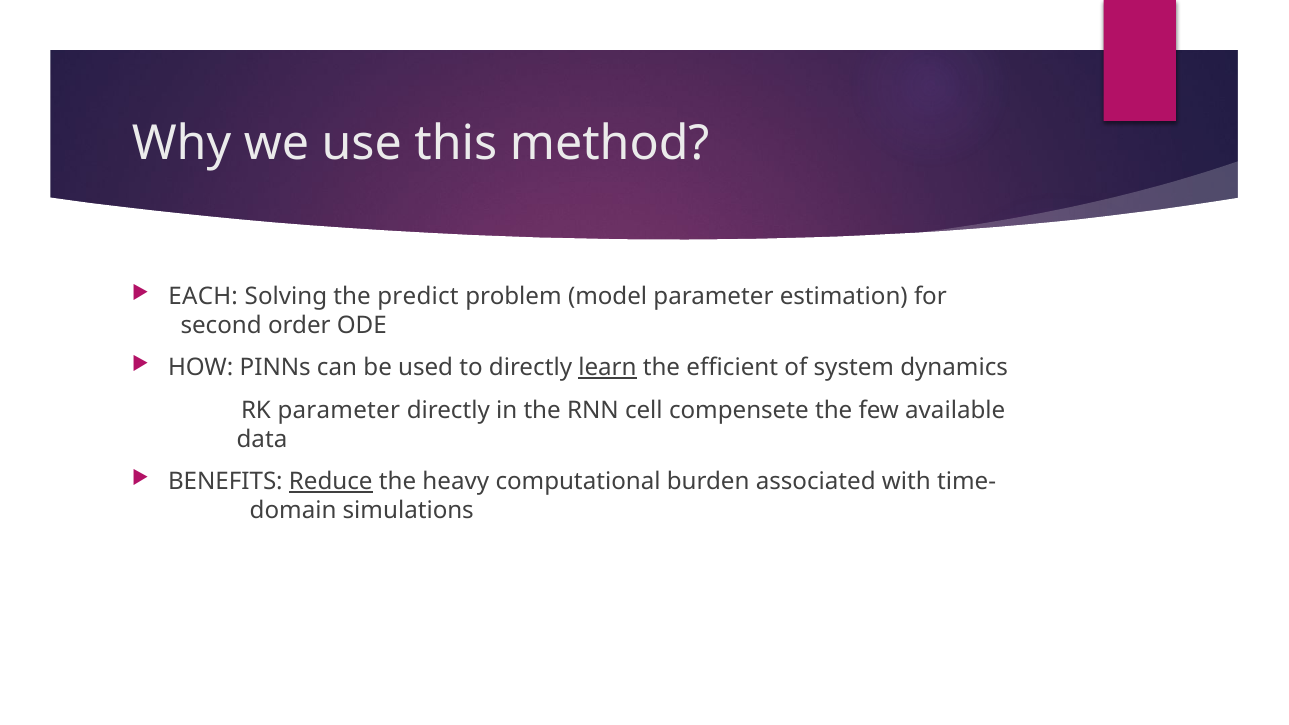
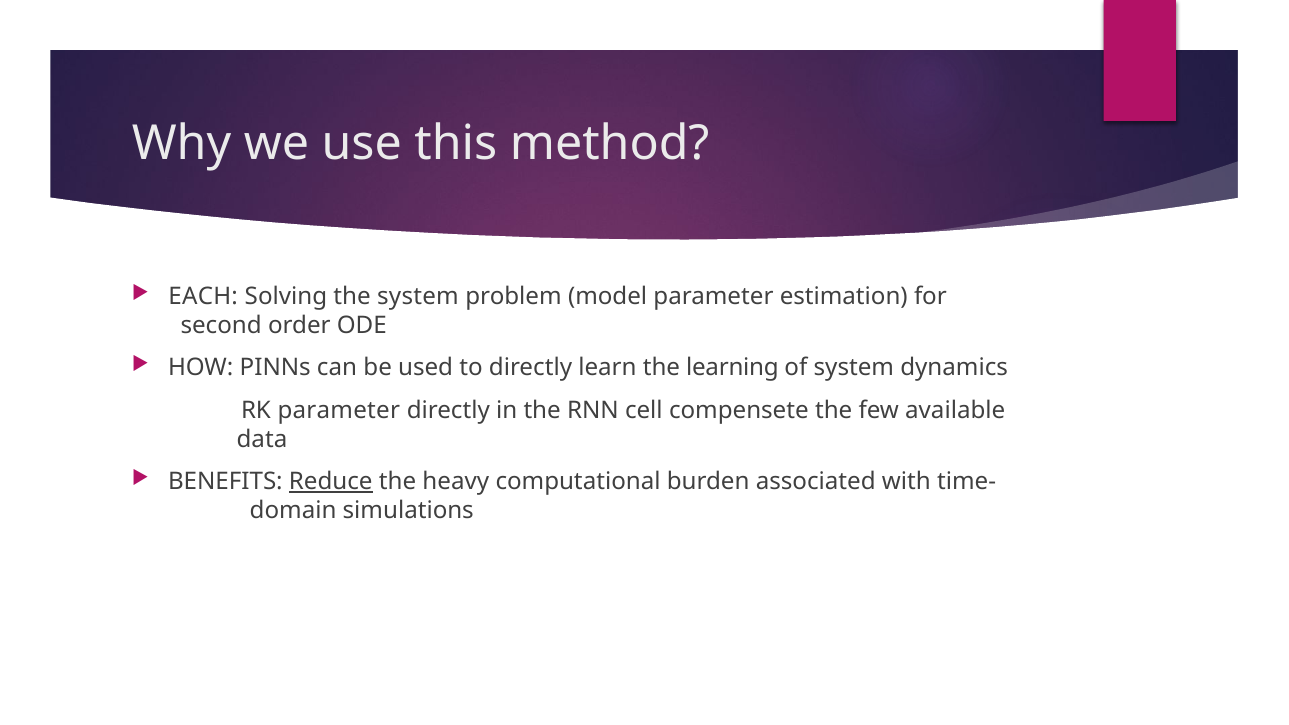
the predict: predict -> system (418, 296)
learn underline: present -> none (607, 368)
efficient: efficient -> learning (732, 368)
